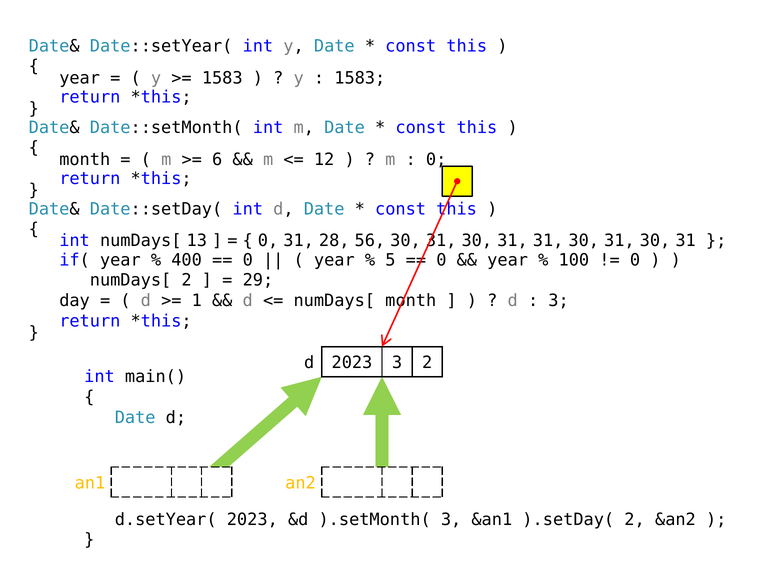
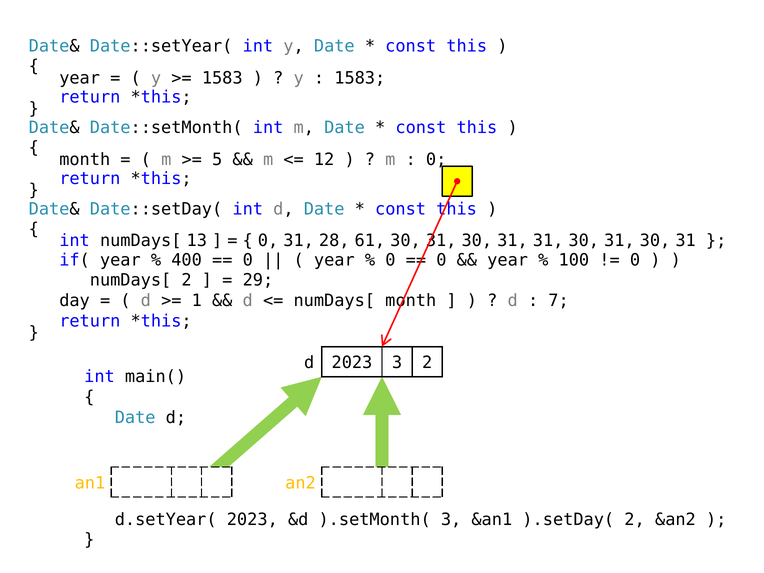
6: 6 -> 5 (217, 159)
56: 56 -> 61 (370, 241)
5: 5 -> 0 (390, 260)
3: 3 -> 7 (559, 301)
